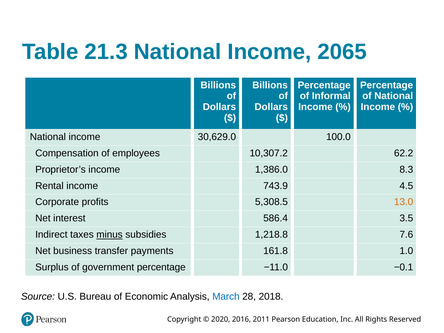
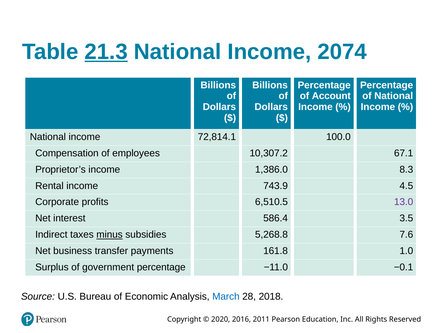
21.3 underline: none -> present (106, 52)
2065: 2065 -> 2074 (342, 52)
Informal: Informal -> Account (331, 96)
30,629.0: 30,629.0 -> 72,814.1 (217, 137)
62.2: 62.2 -> 67.1 (404, 153)
5,308.5: 5,308.5 -> 6,510.5 (271, 202)
13.0 colour: orange -> purple (404, 202)
1,218.8: 1,218.8 -> 5,268.8 (271, 235)
